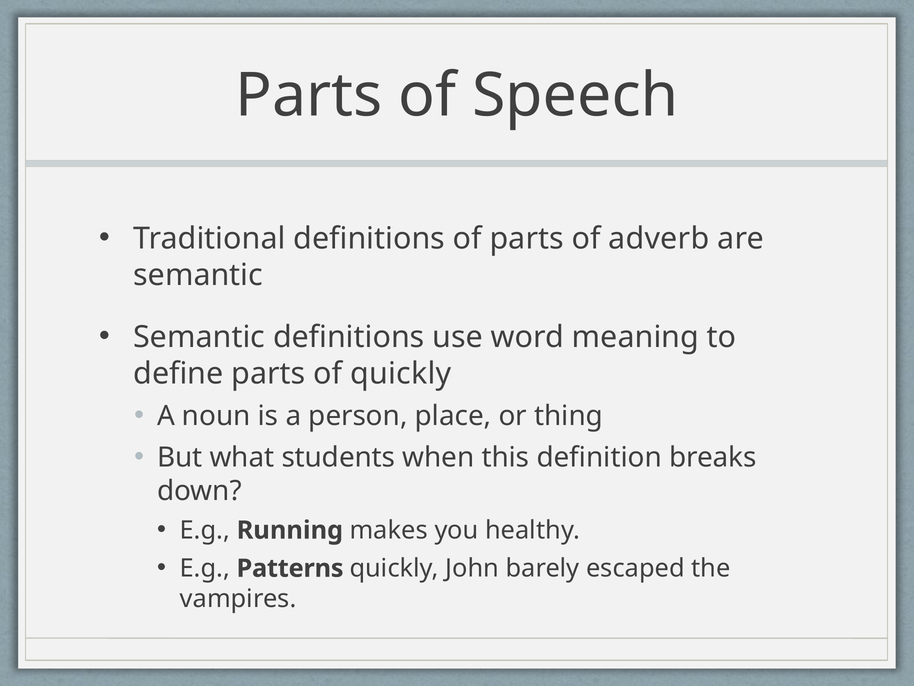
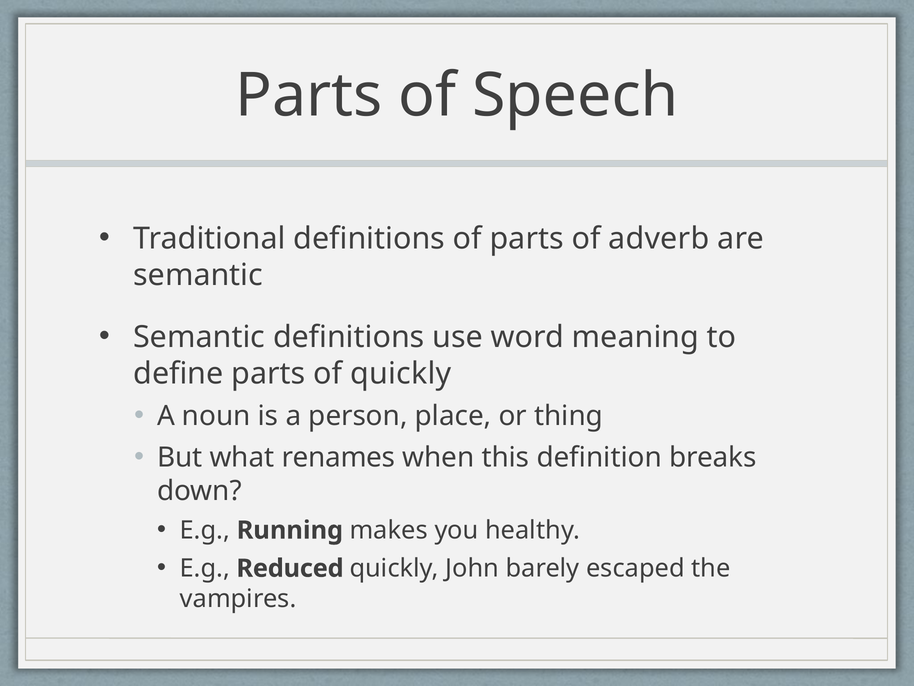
students: students -> renames (338, 457)
Patterns: Patterns -> Reduced (290, 568)
